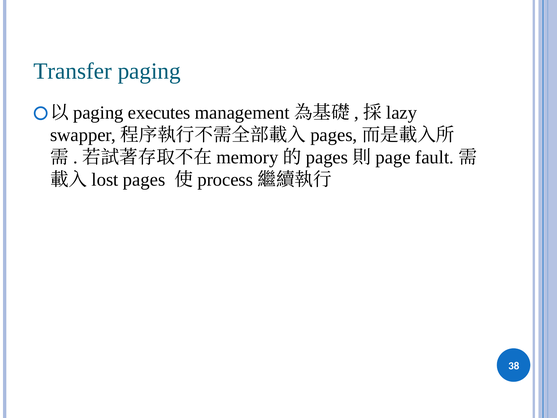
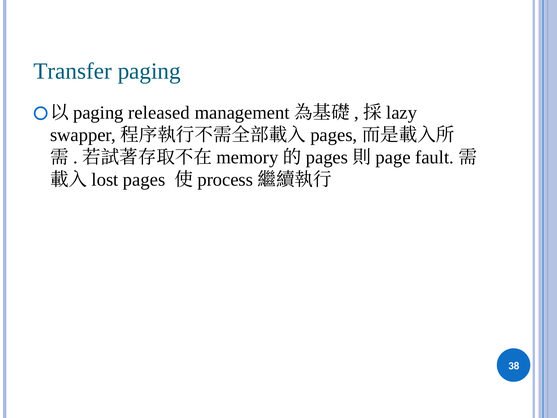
executes: executes -> released (159, 113)
